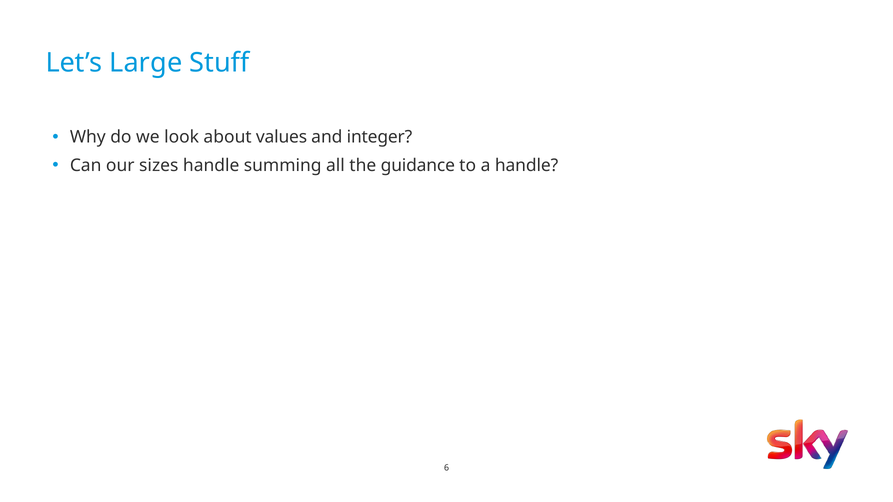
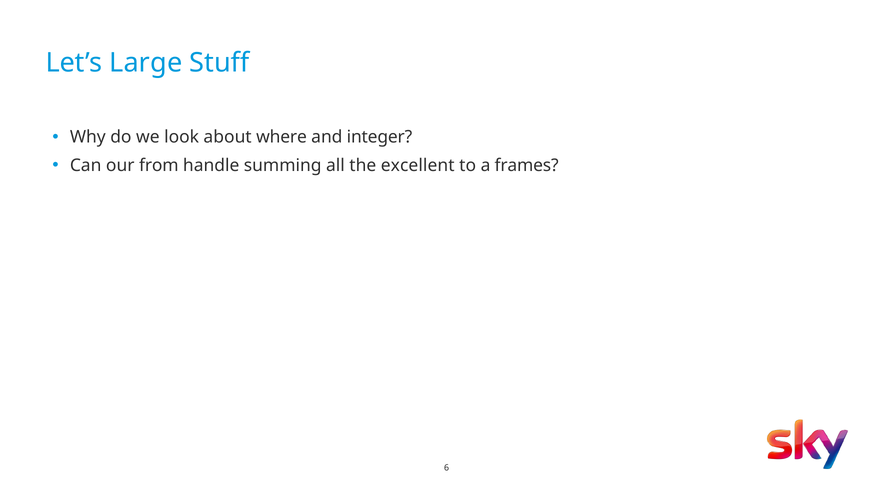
values: values -> where (282, 137)
sizes: sizes -> from (159, 166)
guidance: guidance -> excellent (418, 166)
a handle: handle -> frames (527, 166)
